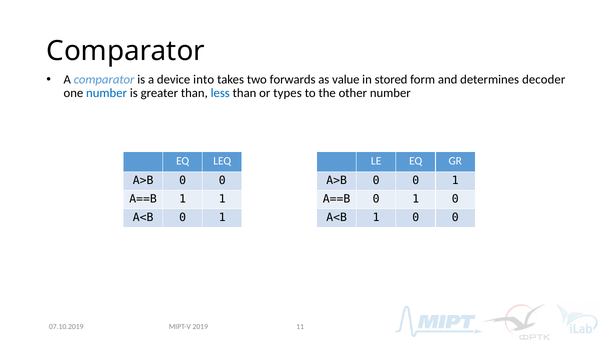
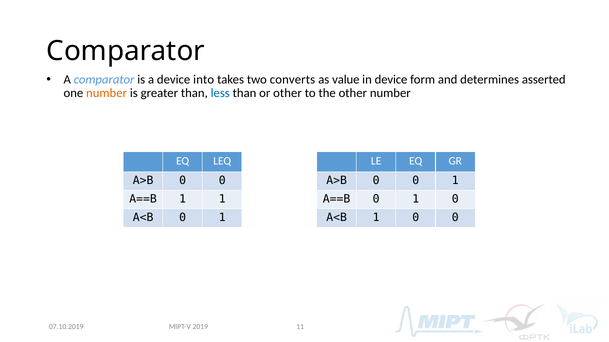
forwards: forwards -> converts (292, 80)
in stored: stored -> device (391, 80)
decoder: decoder -> asserted (544, 80)
number colour: blue -> orange (107, 93)
or types: types -> other (288, 93)
